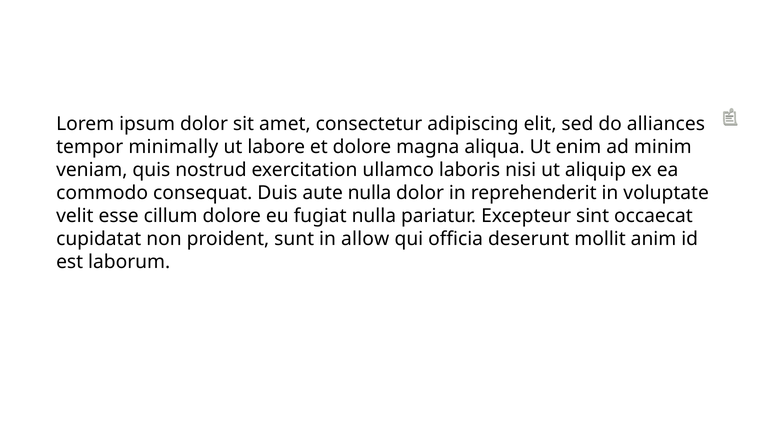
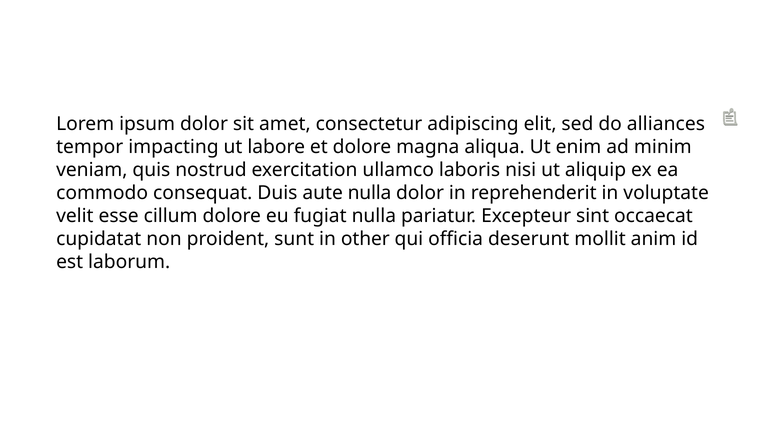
minimally: minimally -> impacting (173, 147)
allow: allow -> other (365, 239)
